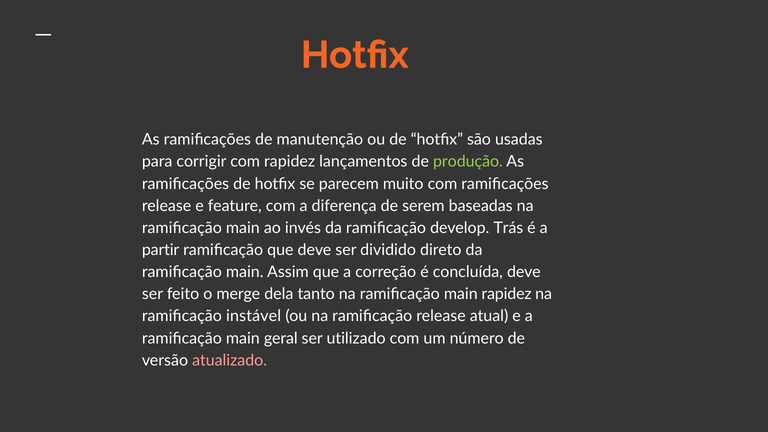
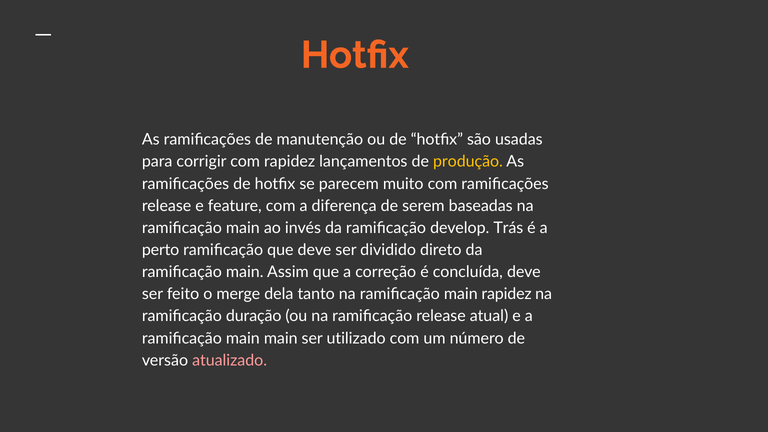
produção colour: light green -> yellow (468, 162)
partir: partir -> perto (161, 250)
instável: instável -> duração (254, 316)
main geral: geral -> main (281, 338)
